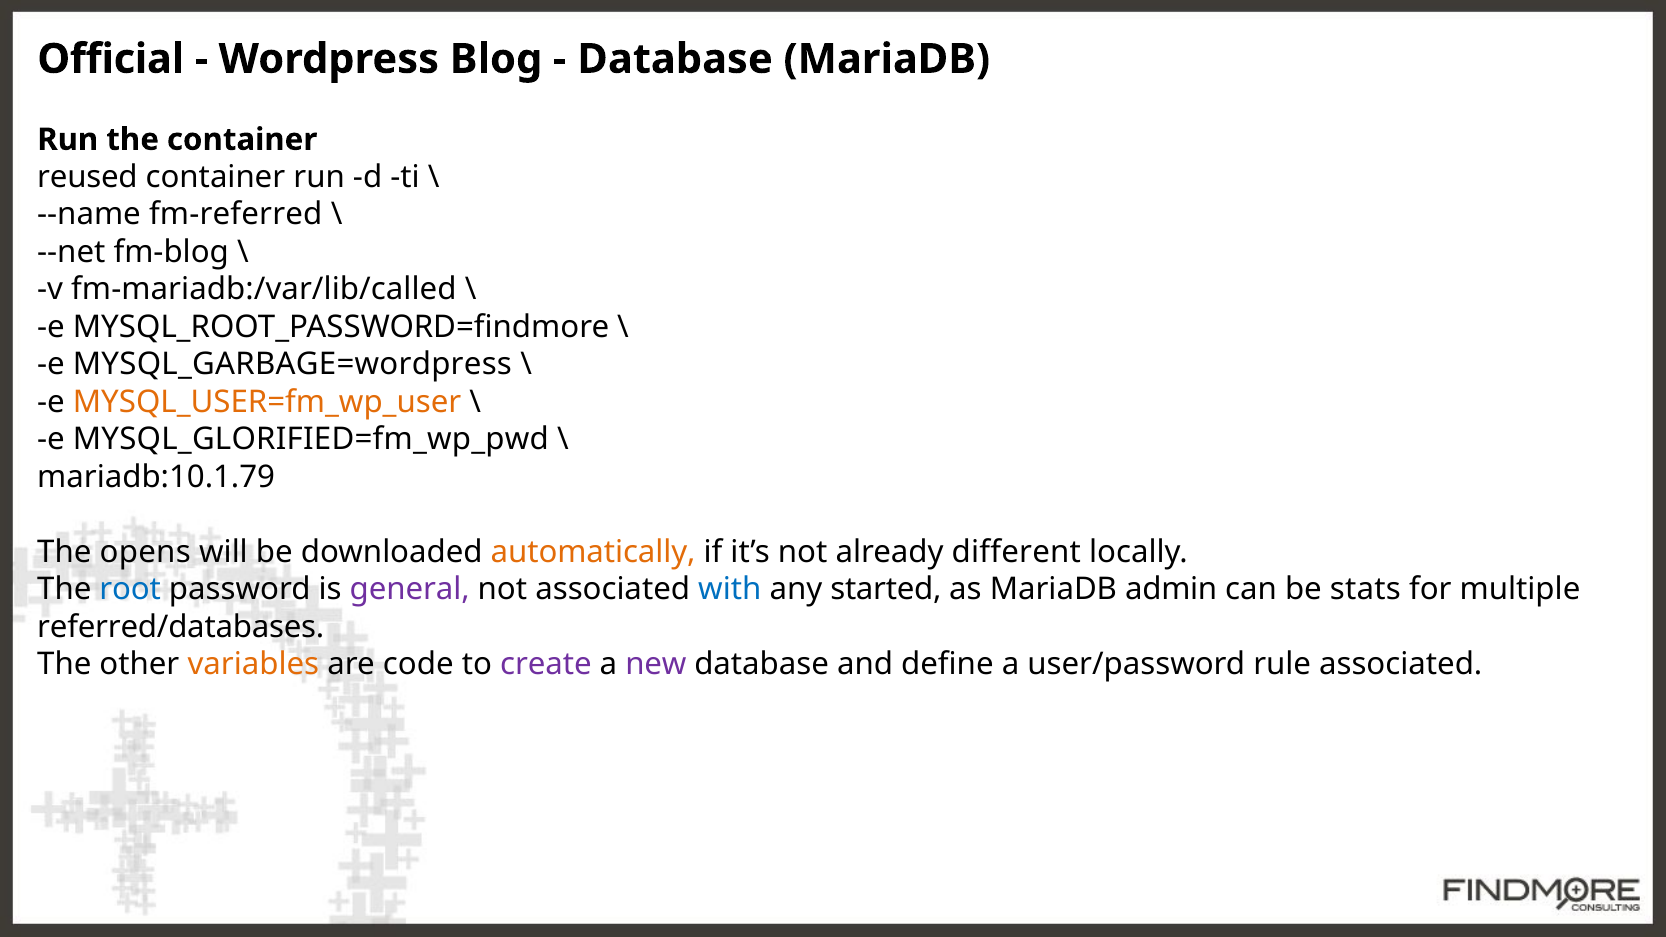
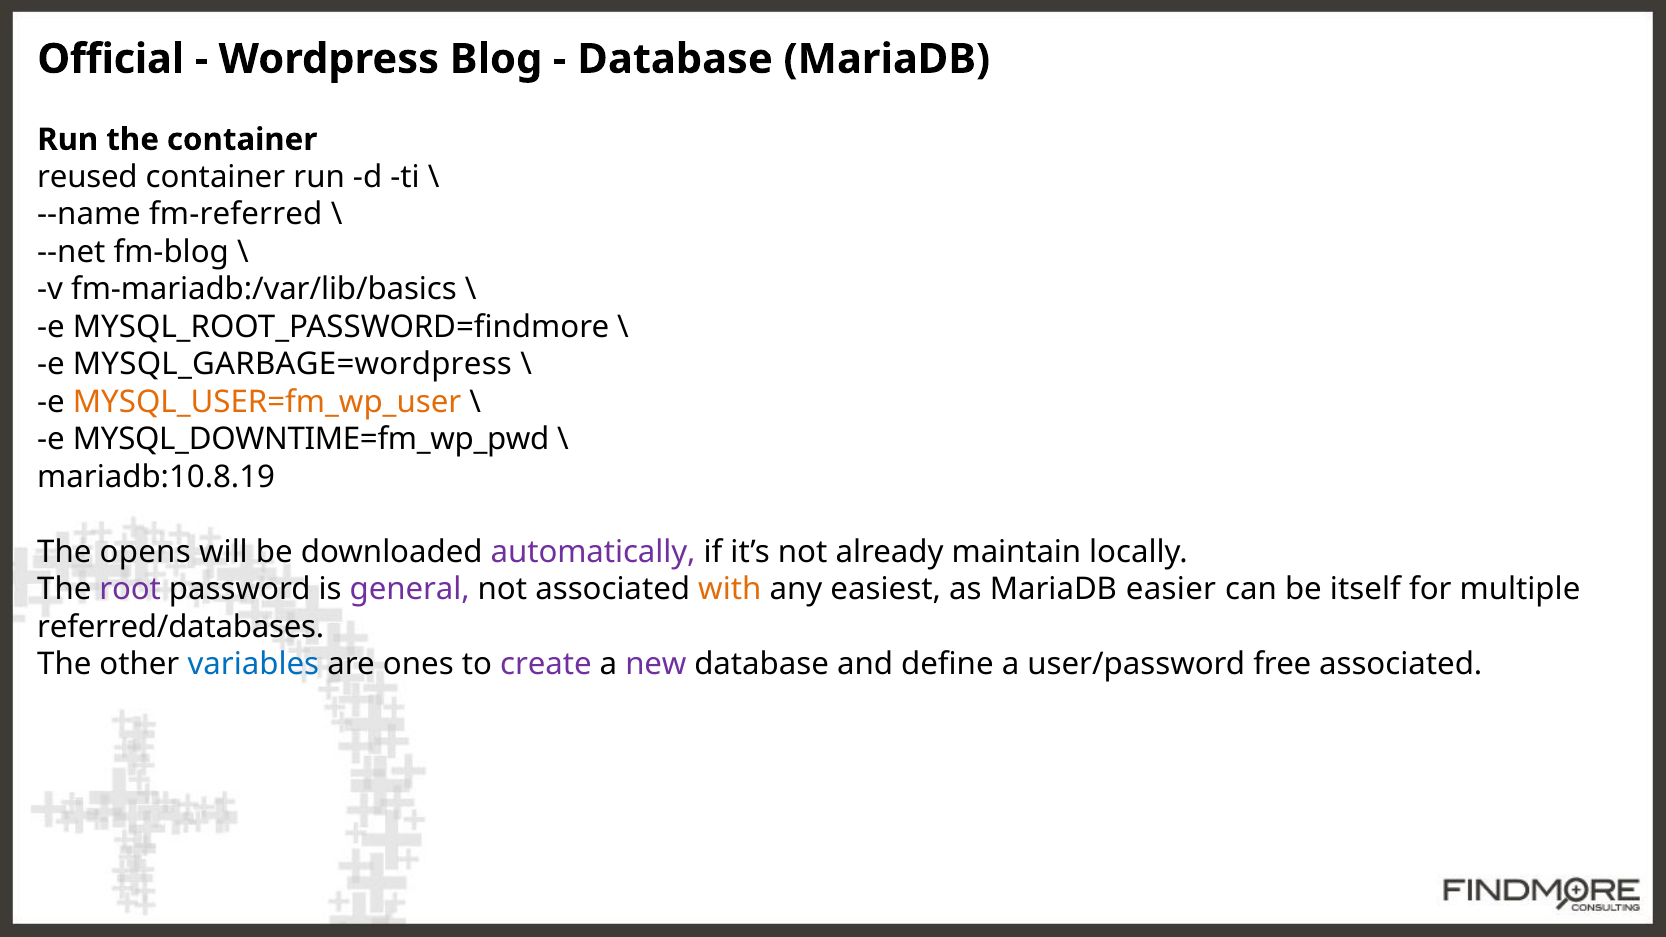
fm-mariadb:/var/lib/called: fm-mariadb:/var/lib/called -> fm-mariadb:/var/lib/basics (264, 290)
MYSQL_GLORIFIED=fm_wp_pwd: MYSQL_GLORIFIED=fm_wp_pwd -> MYSQL_DOWNTIME=fm_wp_pwd (311, 439)
mariadb:10.1.79: mariadb:10.1.79 -> mariadb:10.8.19 (156, 477)
automatically colour: orange -> purple (593, 552)
different: different -> maintain (1016, 552)
root colour: blue -> purple (130, 589)
with colour: blue -> orange (730, 589)
started: started -> easiest (886, 589)
admin: admin -> easier (1171, 589)
stats: stats -> itself (1365, 589)
variables colour: orange -> blue (253, 664)
code: code -> ones (418, 664)
rule: rule -> free (1282, 664)
